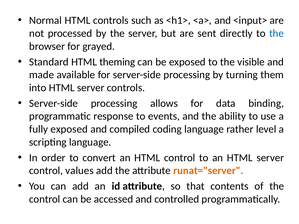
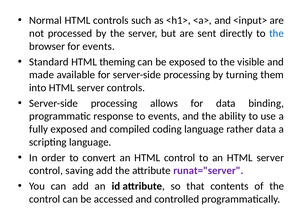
for grayed: grayed -> events (99, 46)
rather level: level -> data (266, 129)
values: values -> saving (80, 171)
runat="server colour: orange -> purple (208, 171)
